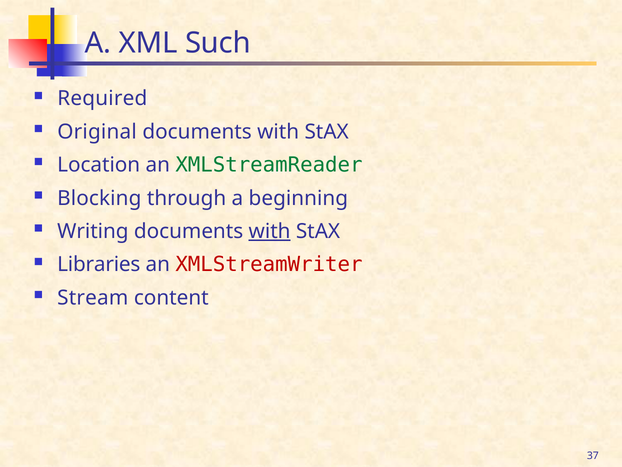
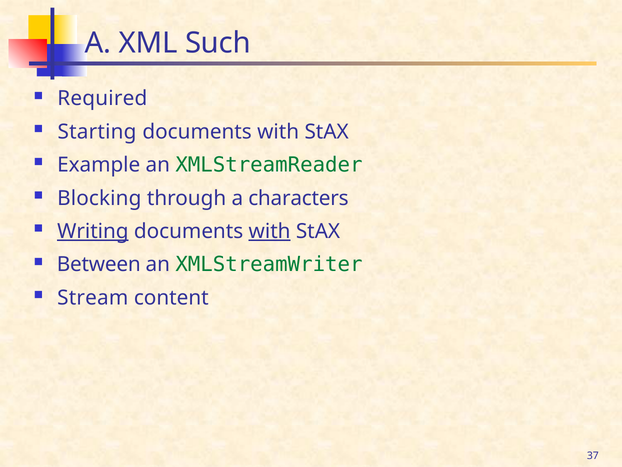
Original: Original -> Starting (97, 132)
Location: Location -> Example (99, 165)
beginning: beginning -> characters (298, 198)
Writing underline: none -> present (93, 231)
Libraries: Libraries -> Between (99, 264)
XMLStreamWriter colour: red -> green (269, 264)
